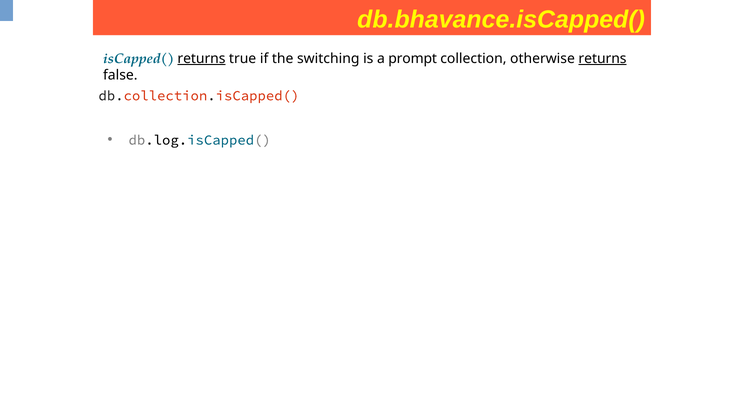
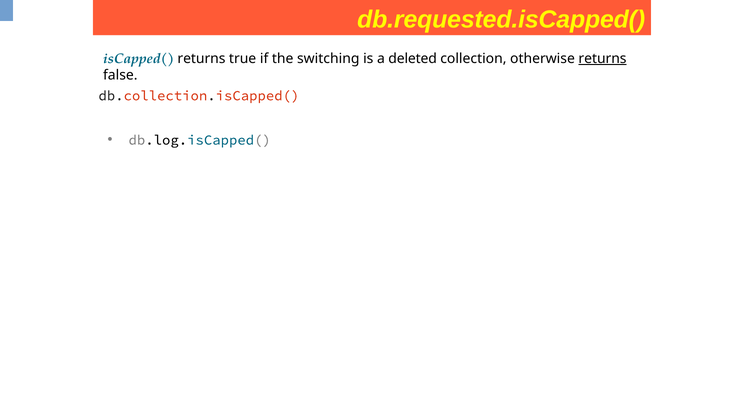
db.bhavance.isCapped(: db.bhavance.isCapped( -> db.requested.isCapped( (501, 19)
returns underline: present -> none (201, 59)
prompt: prompt -> deleted (413, 59)
